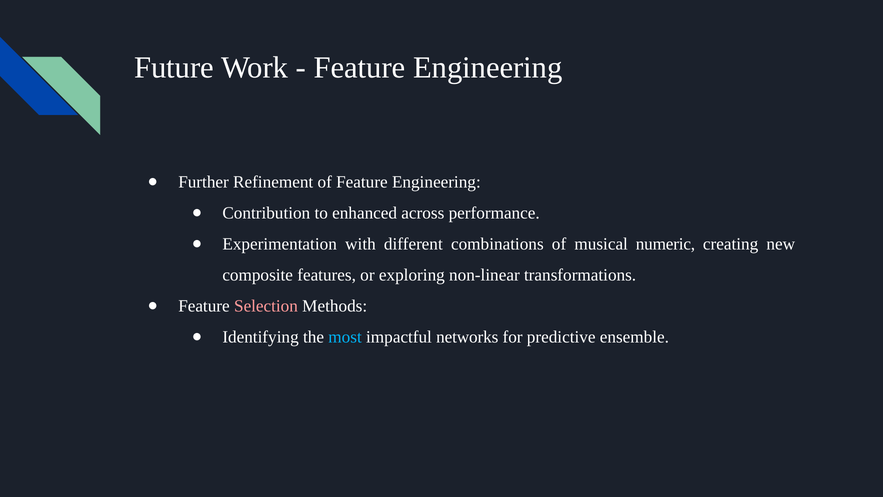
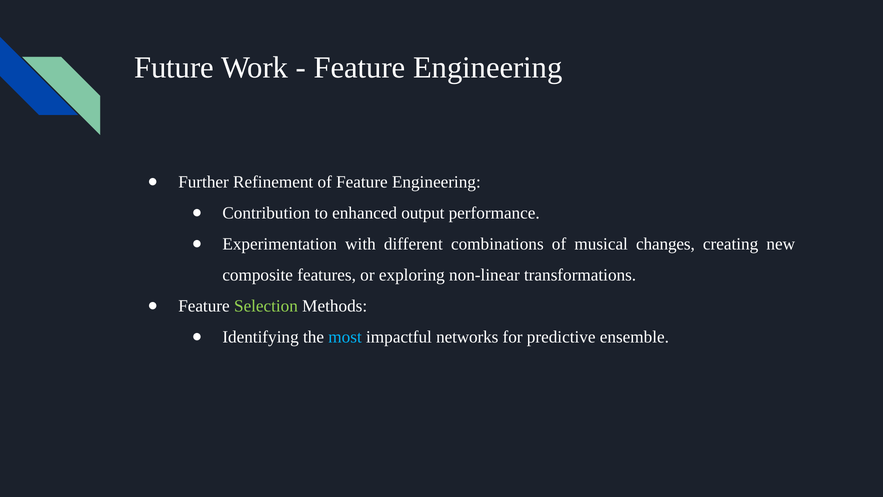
across: across -> output (423, 213)
numeric: numeric -> changes (665, 244)
Selection colour: pink -> light green (266, 306)
